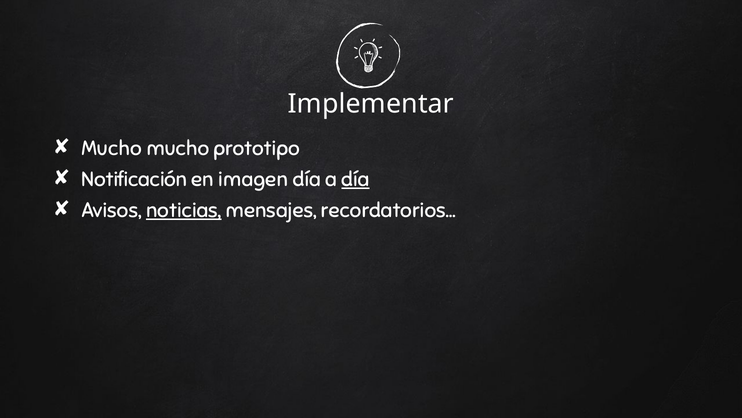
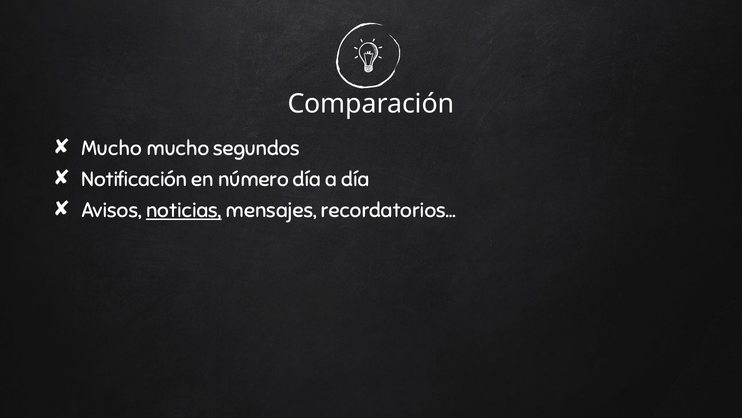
Implementar: Implementar -> Comparación (371, 104)
prototipo: prototipo -> segundos (256, 148)
imagen: imagen -> número (253, 179)
día underline: present -> none (356, 179)
